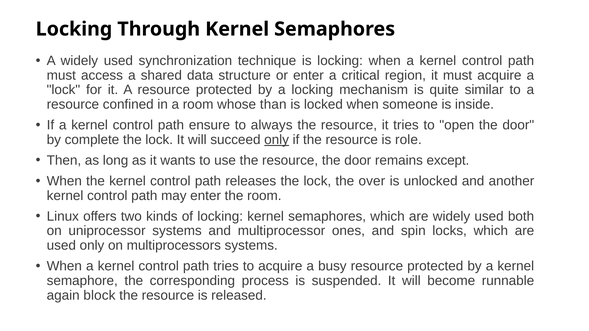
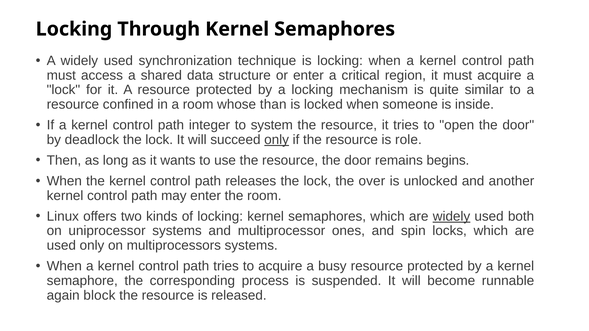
ensure: ensure -> integer (209, 125)
always: always -> system (272, 125)
complete: complete -> deadlock (92, 140)
except: except -> begins (448, 161)
widely underline: none -> present (452, 217)
